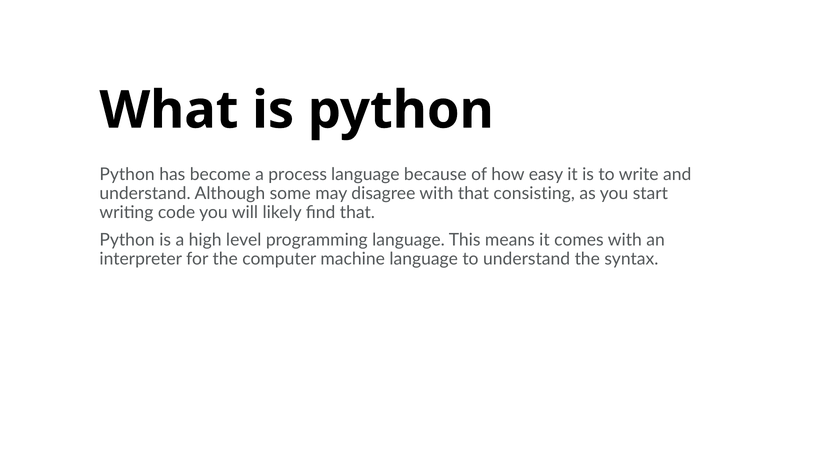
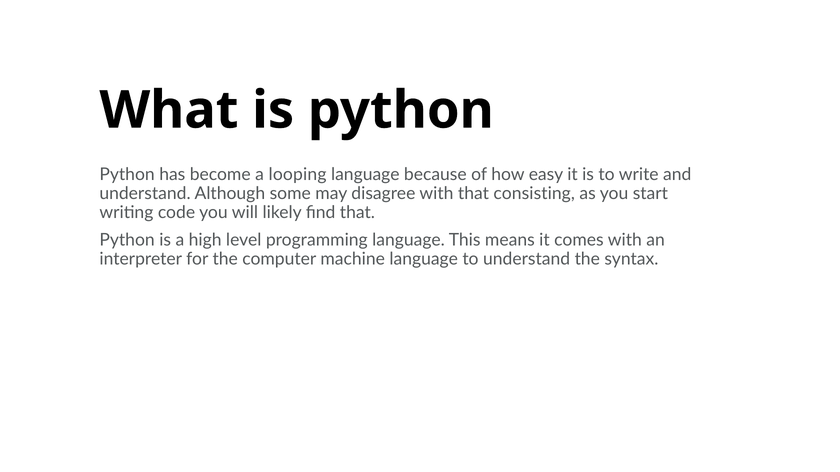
process: process -> looping (298, 175)
